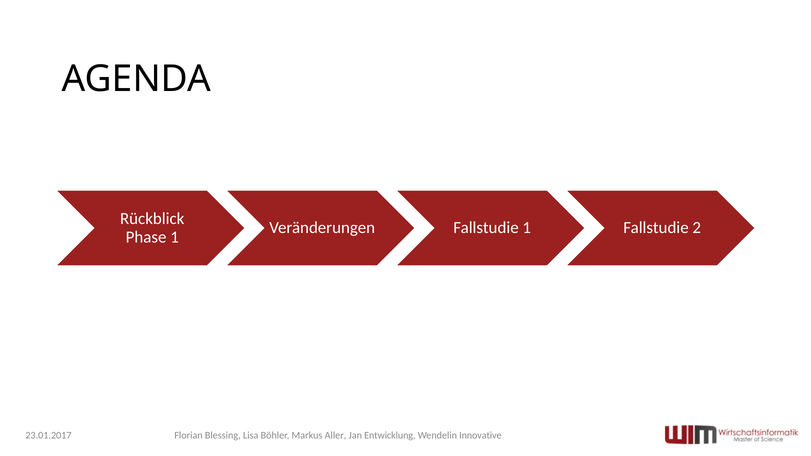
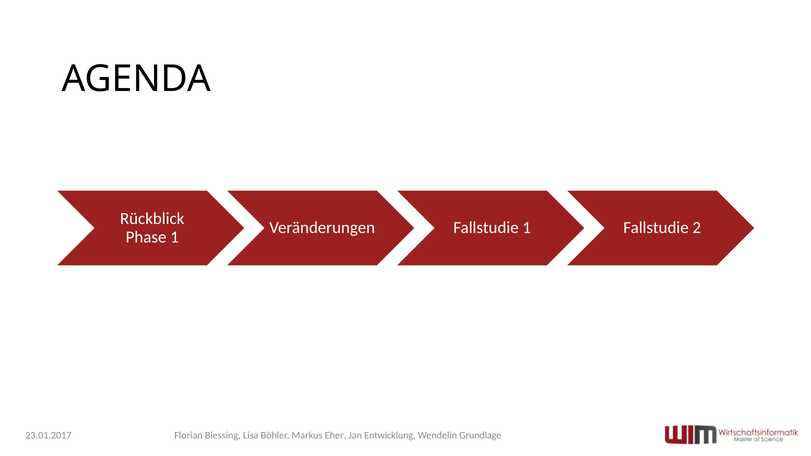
Aller: Aller -> Eher (335, 436)
Innovative: Innovative -> Grundlage (480, 436)
